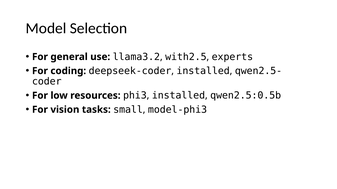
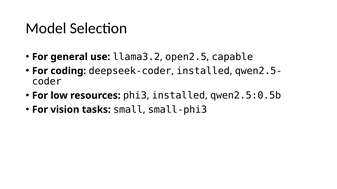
with2.5: with2.5 -> open2.5 (186, 57)
experts: experts -> capable (232, 57)
model-phi3: model-phi3 -> small-phi3 (178, 110)
